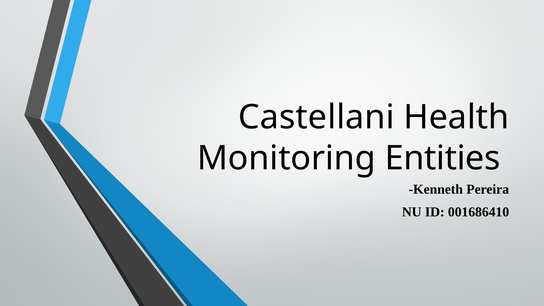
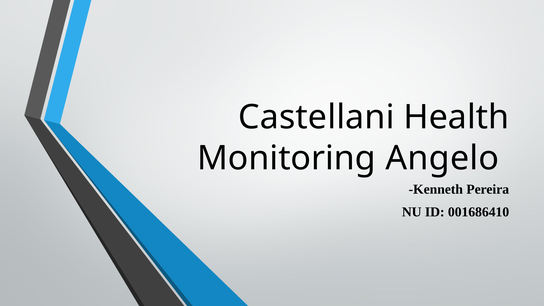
Entities: Entities -> Angelo (442, 158)
